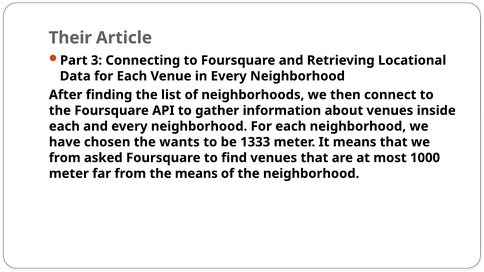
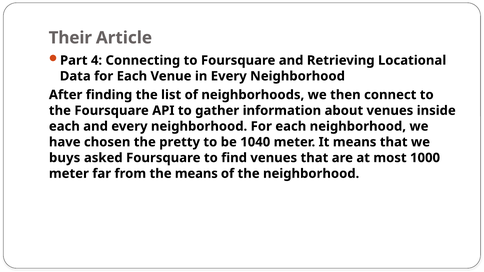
3: 3 -> 4 (97, 60)
wants: wants -> pretty (180, 142)
1333: 1333 -> 1040 (255, 142)
from: from -> buys (65, 158)
